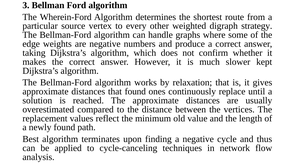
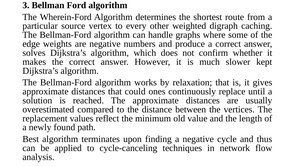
strategy: strategy -> caching (257, 26)
taking: taking -> solves (34, 53)
that found: found -> could (135, 91)
